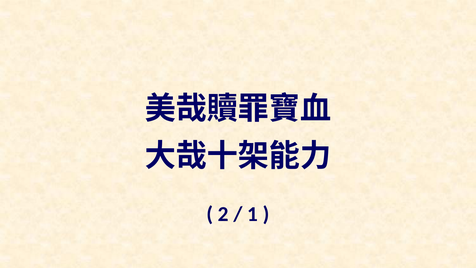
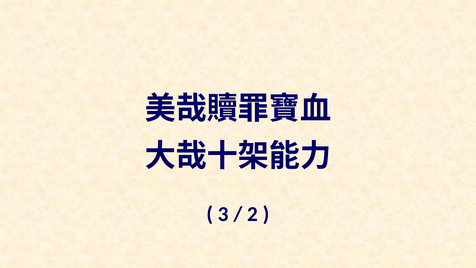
2: 2 -> 3 (223, 214)
1: 1 -> 2 (253, 214)
